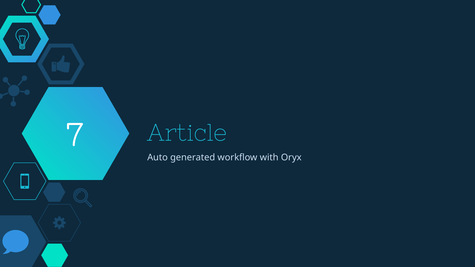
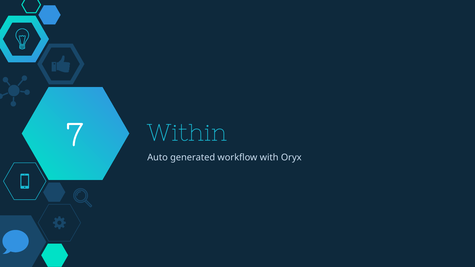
Article: Article -> Within (187, 133)
